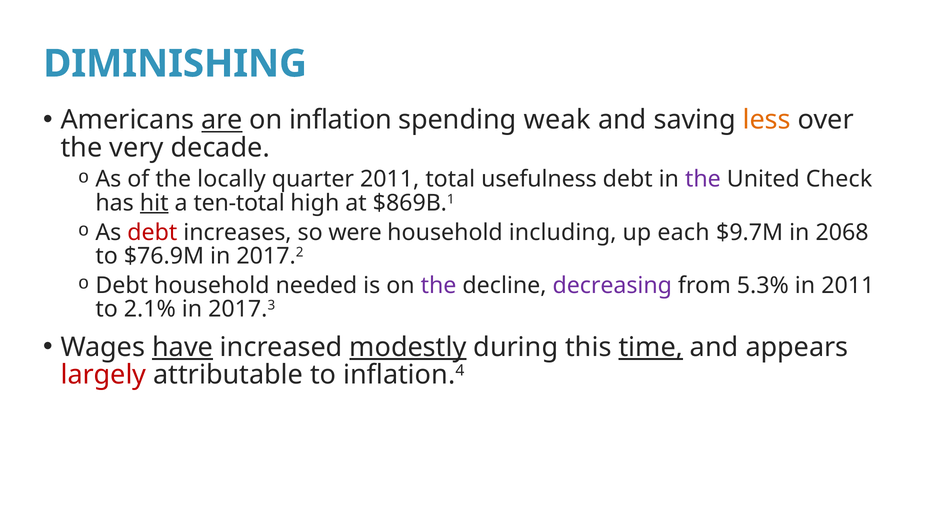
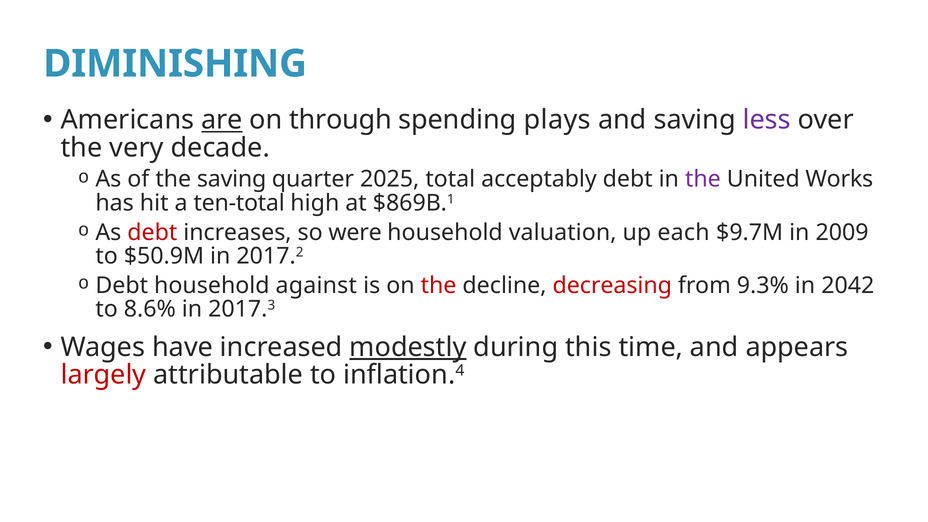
inflation: inflation -> through (340, 120)
weak: weak -> plays (557, 120)
less colour: orange -> purple (767, 120)
the locally: locally -> saving (232, 179)
quarter 2011: 2011 -> 2025 (390, 179)
usefulness: usefulness -> acceptably (539, 179)
Check: Check -> Works (839, 179)
hit underline: present -> none (154, 203)
including: including -> valuation (563, 232)
2068: 2068 -> 2009 (842, 232)
$76.9M: $76.9M -> $50.9M (164, 256)
needed: needed -> against (316, 286)
the colour: purple -> red (439, 286)
decreasing colour: purple -> red (612, 286)
5.3%: 5.3% -> 9.3% (763, 286)
in 2011: 2011 -> 2042 (848, 286)
2.1%: 2.1% -> 8.6% (150, 309)
have underline: present -> none (183, 347)
time underline: present -> none (651, 347)
